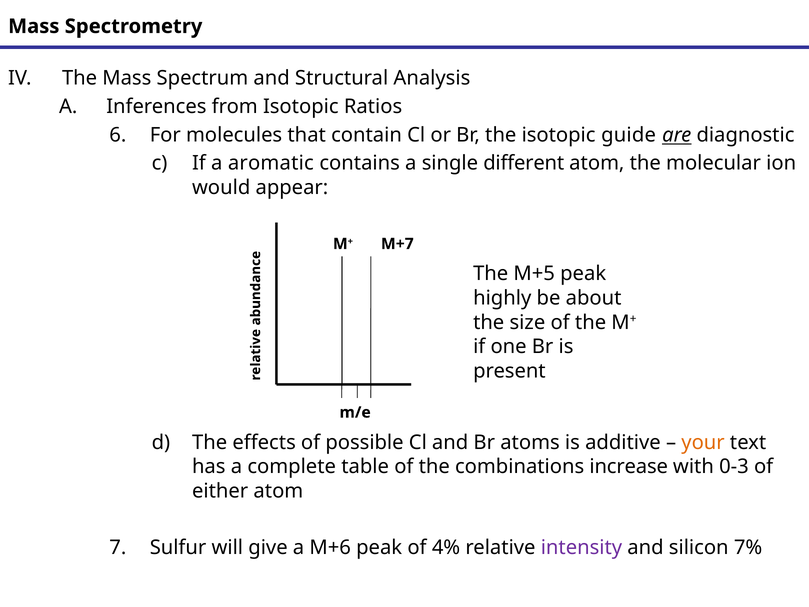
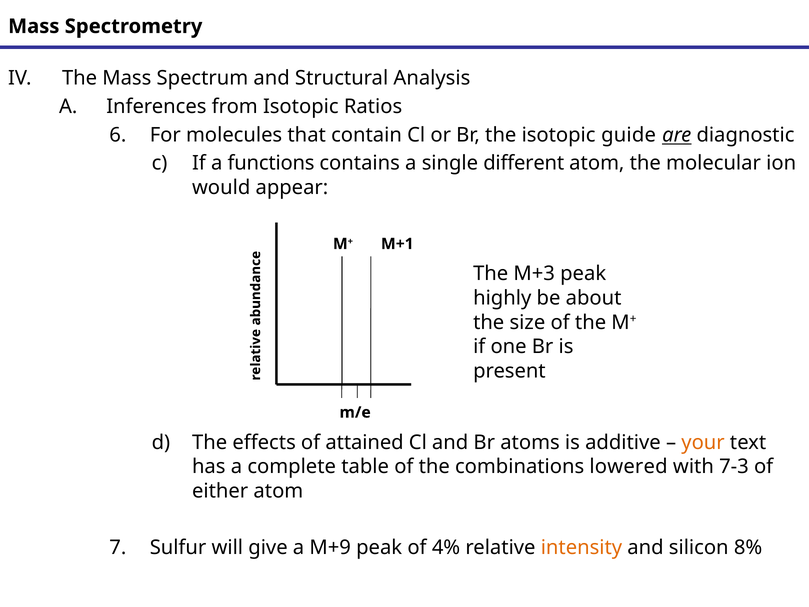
aromatic: aromatic -> functions (271, 163)
M+7: M+7 -> M+1 (397, 244)
M+5: M+5 -> M+3 (534, 274)
possible: possible -> attained (365, 442)
increase: increase -> lowered (629, 467)
0-3: 0-3 -> 7-3 (734, 467)
M+6: M+6 -> M+9 (330, 547)
intensity colour: purple -> orange (581, 547)
7%: 7% -> 8% (748, 547)
